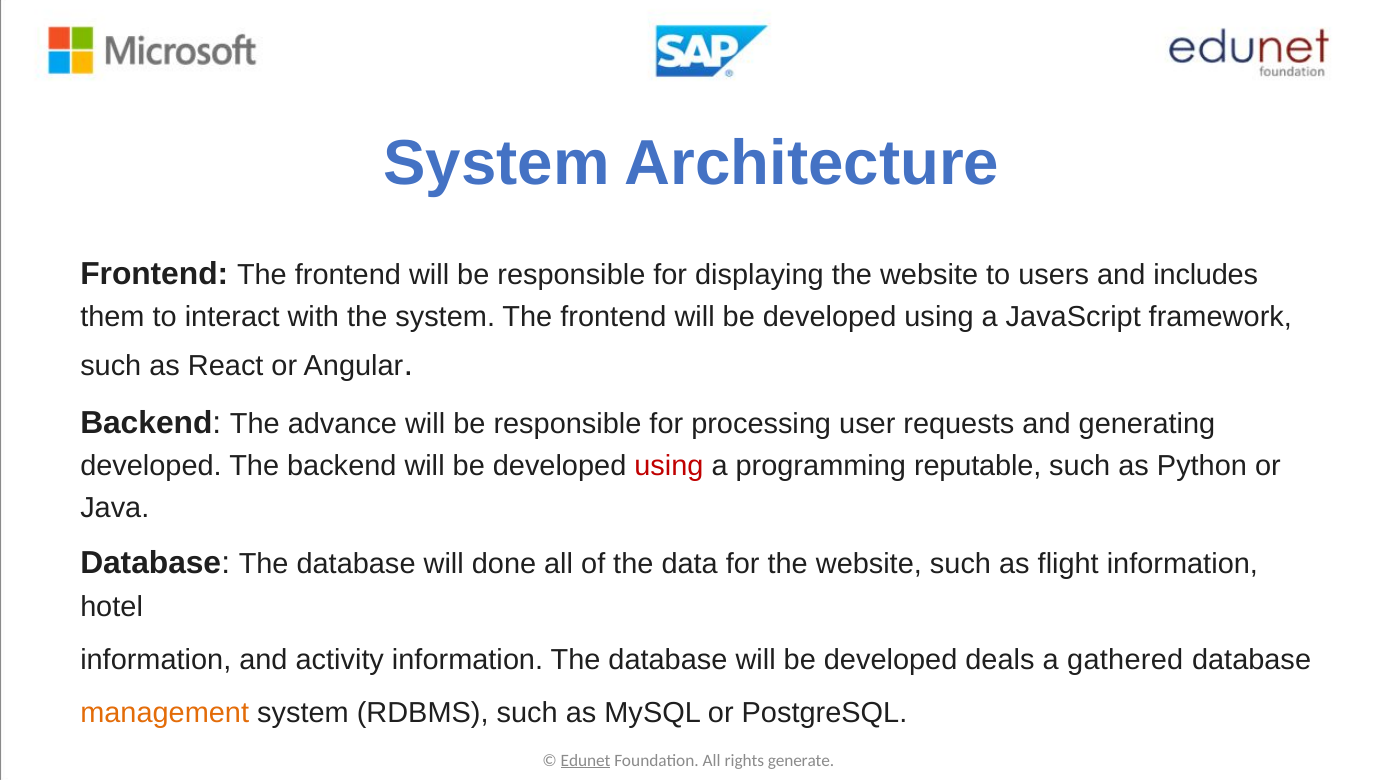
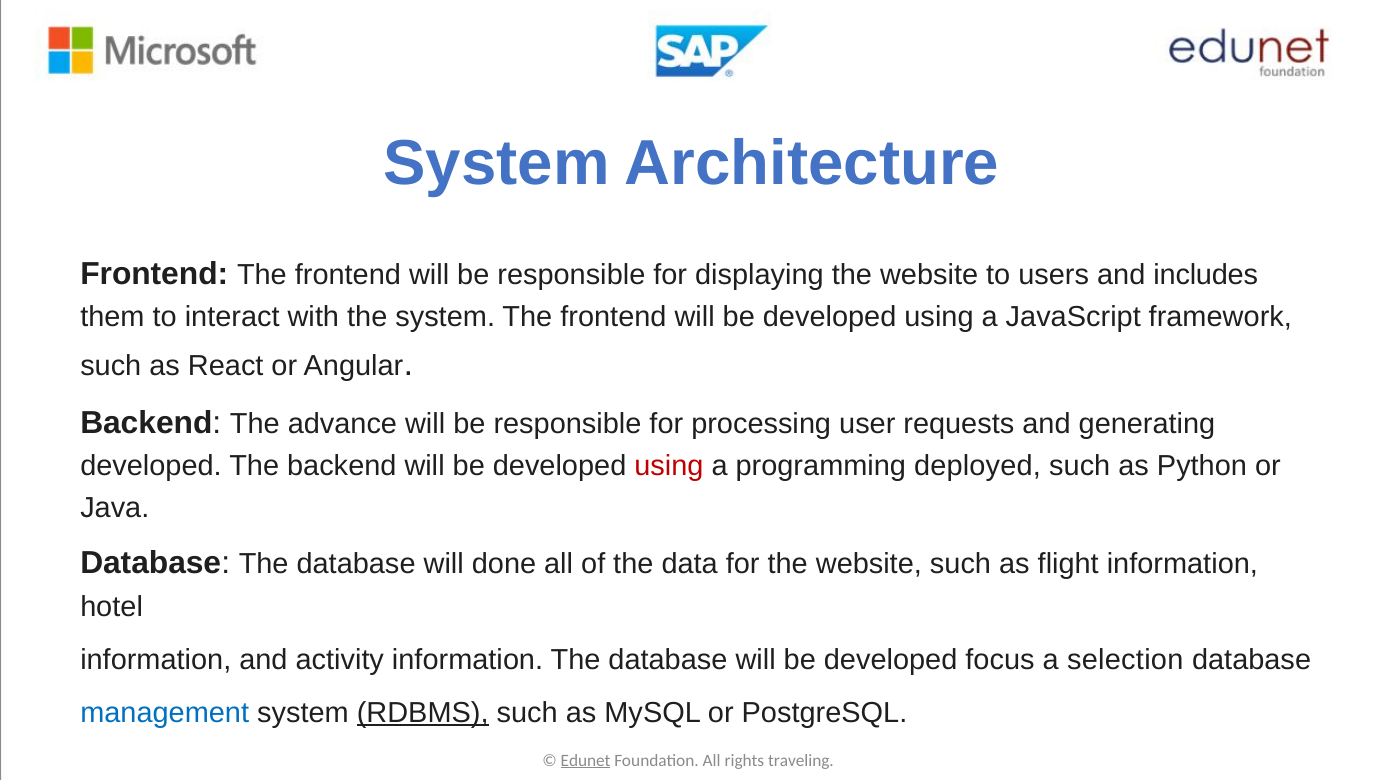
reputable: reputable -> deployed (977, 466)
deals: deals -> focus (1000, 660)
gathered: gathered -> selection (1125, 660)
management colour: orange -> blue (165, 713)
RDBMS underline: none -> present (423, 713)
generate: generate -> traveling (801, 761)
